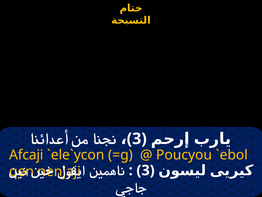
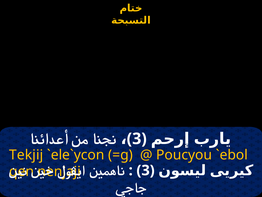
Afcaji: Afcaji -> Tekjij (26, 154)
